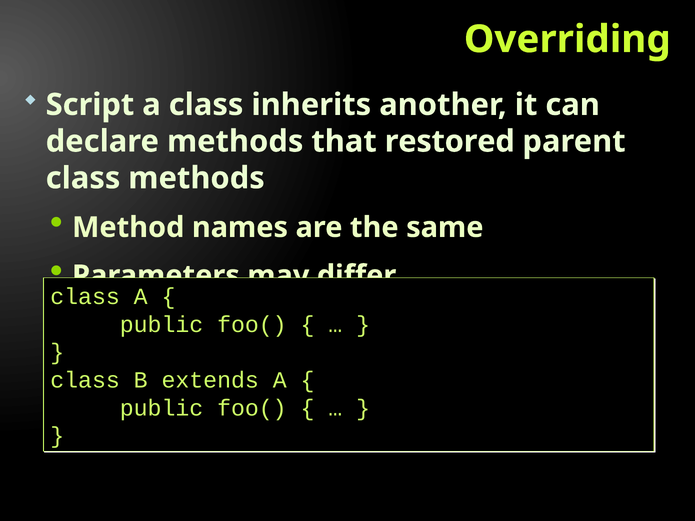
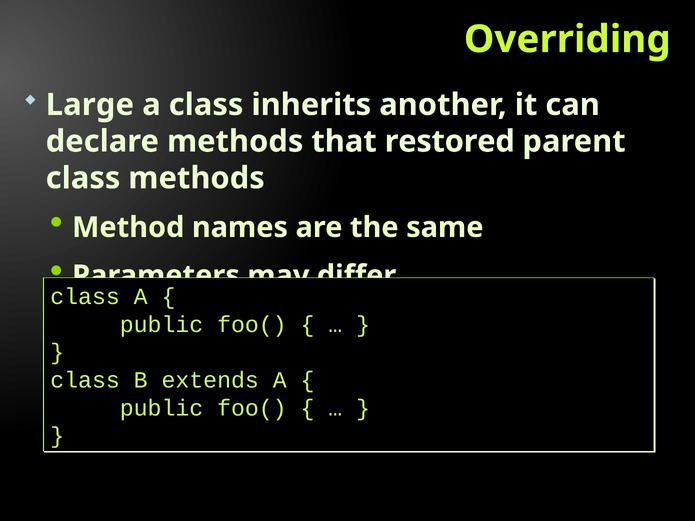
Script: Script -> Large (90, 105)
